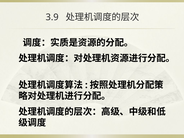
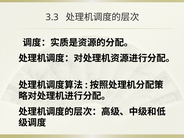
3.9: 3.9 -> 3.3 (52, 17)
